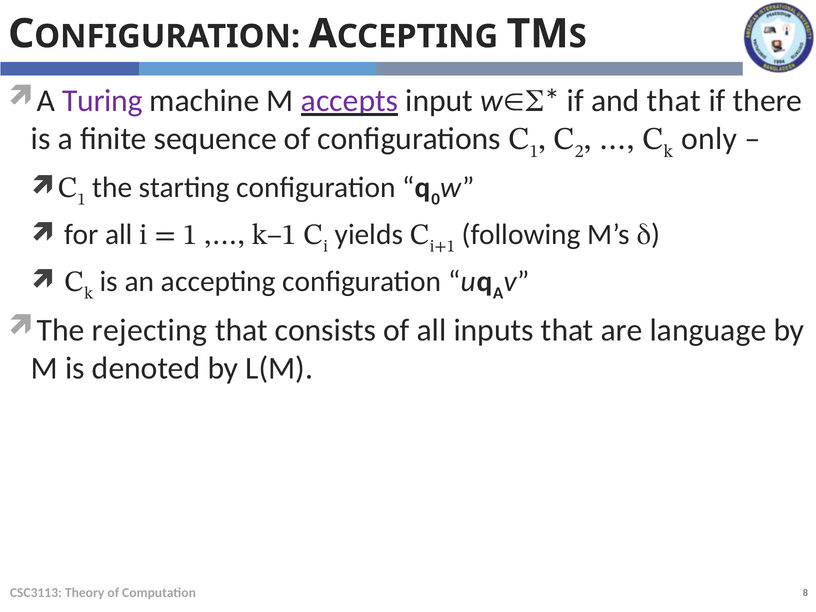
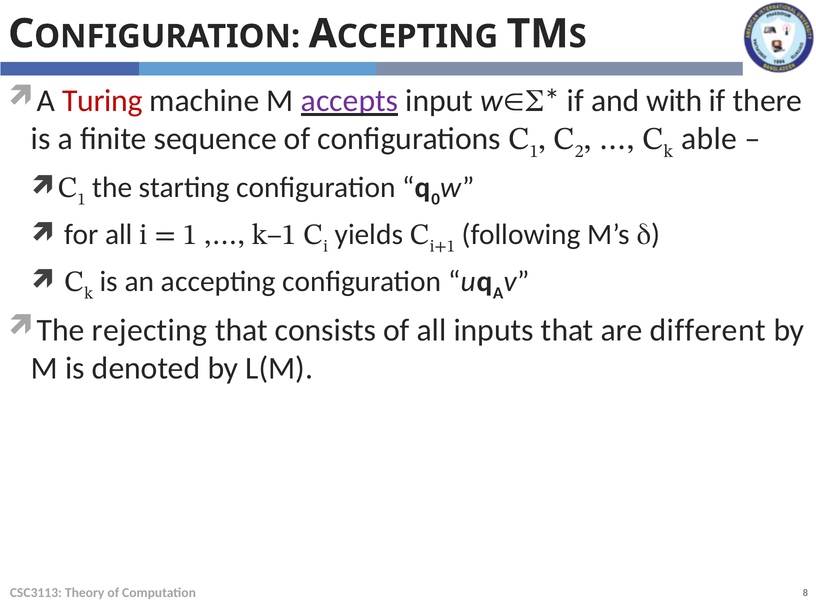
Turing colour: purple -> red (102, 101)
and that: that -> with (674, 101)
only: only -> able (709, 139)
language: language -> different (708, 330)
